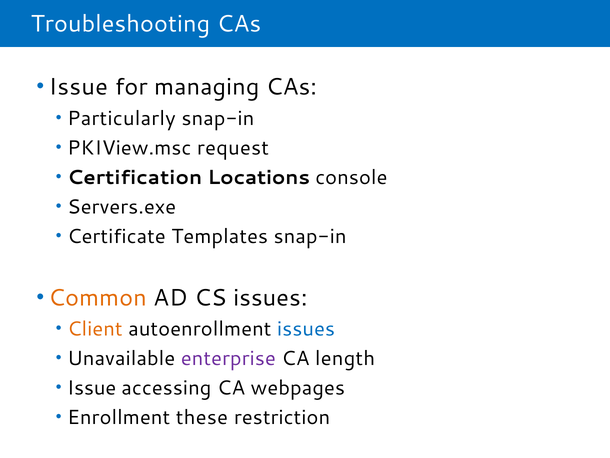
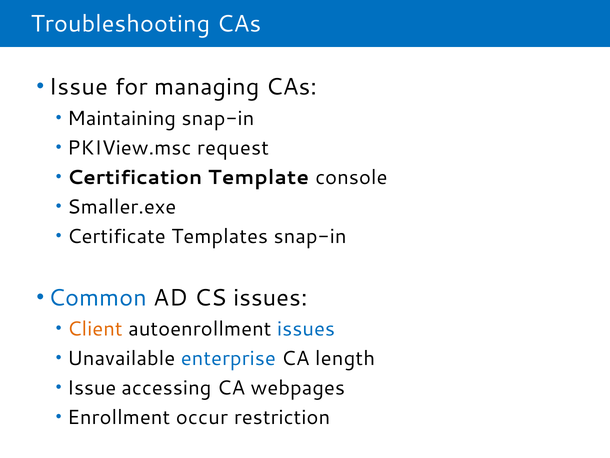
Particularly: Particularly -> Maintaining (122, 118)
Locations: Locations -> Template (259, 177)
Servers.exe: Servers.exe -> Smaller.exe (122, 207)
Common colour: orange -> blue (98, 298)
enterprise colour: purple -> blue (228, 358)
these: these -> occur (202, 417)
